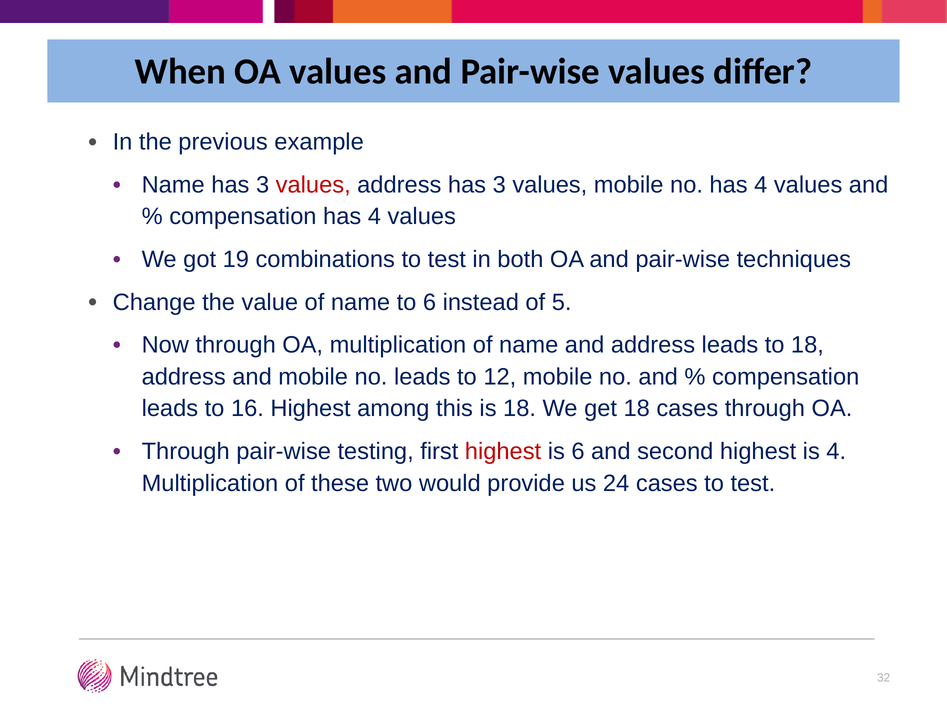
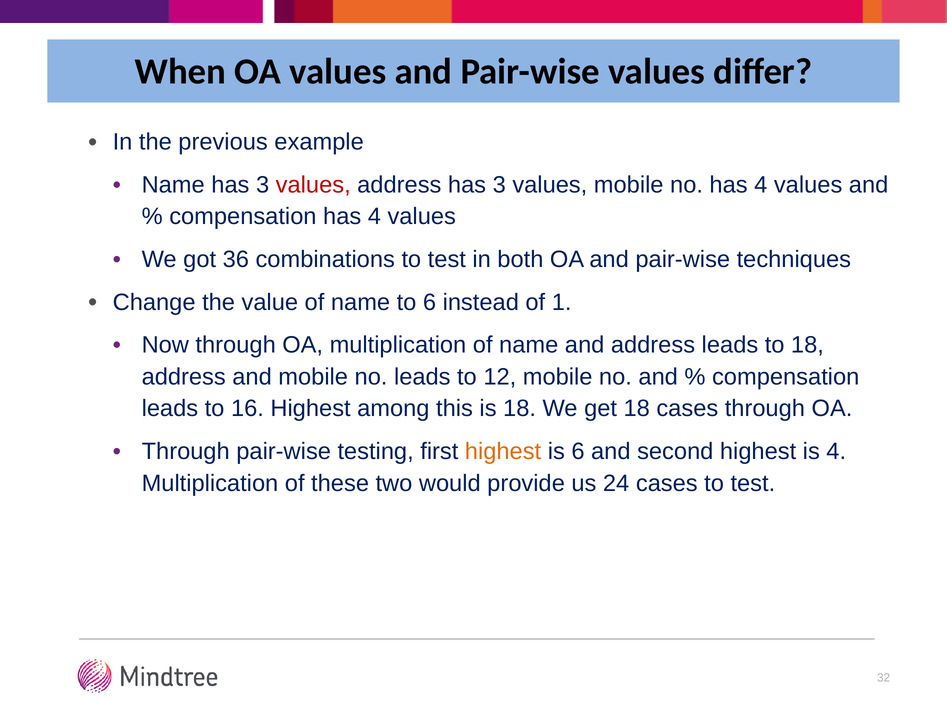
19: 19 -> 36 (236, 260)
5: 5 -> 1 (562, 302)
highest colour: red -> orange (503, 452)
